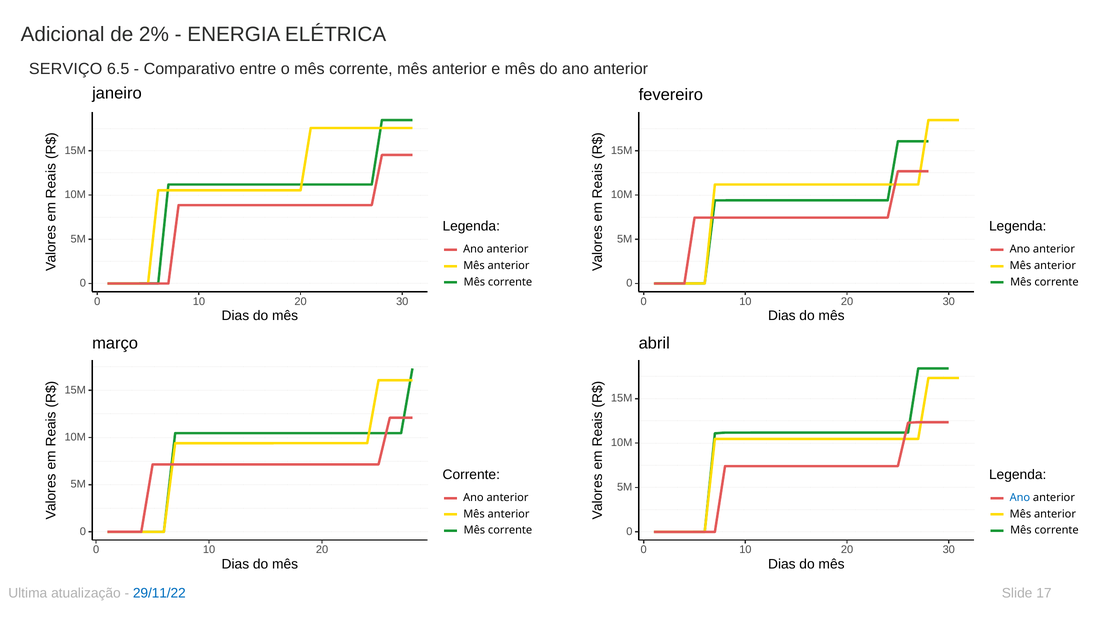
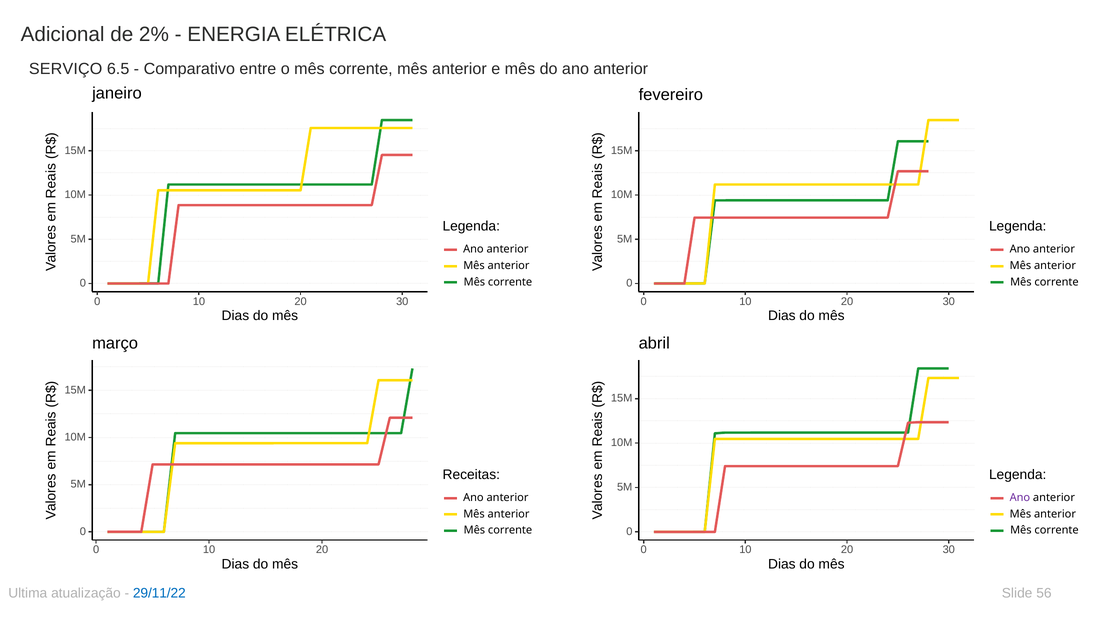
Corrente: Corrente -> Receitas (471, 475)
Ano colour: blue -> purple (1020, 498)
17: 17 -> 56 (1044, 593)
